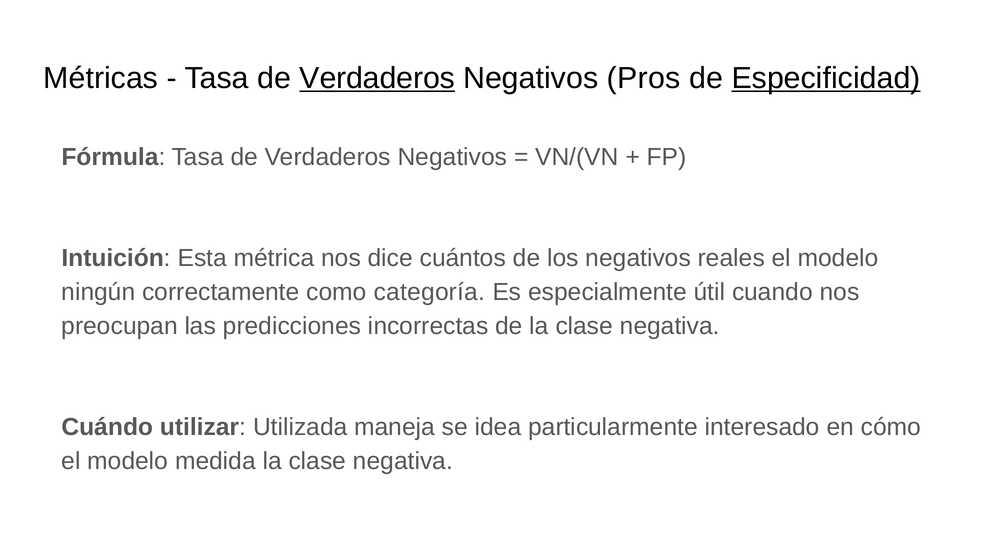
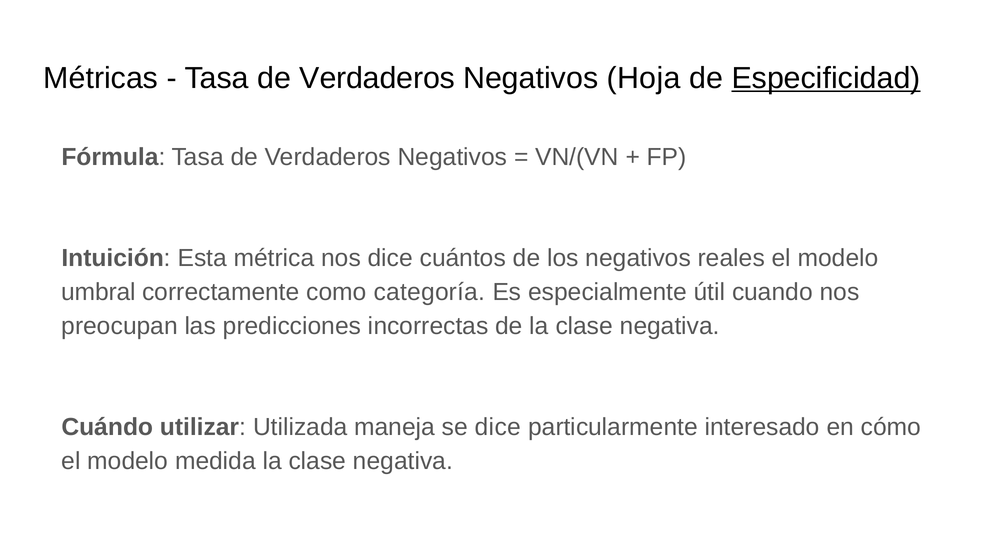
Verdaderos underline: present -> none (377, 78)
Pros: Pros -> Hoja (644, 78)
ningún: ningún -> umbral (98, 292)
se idea: idea -> dice (498, 427)
